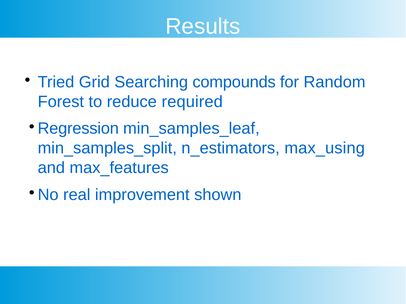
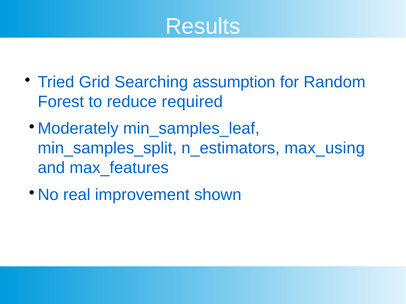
compounds: compounds -> assumption (234, 82)
Regression: Regression -> Moderately (78, 129)
